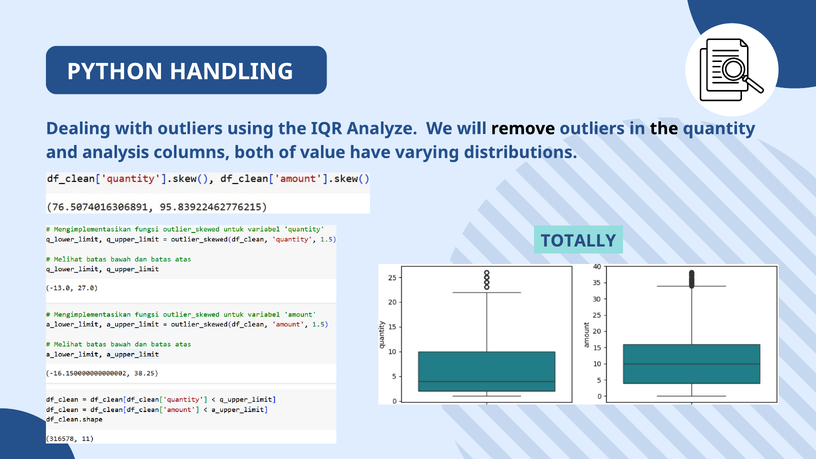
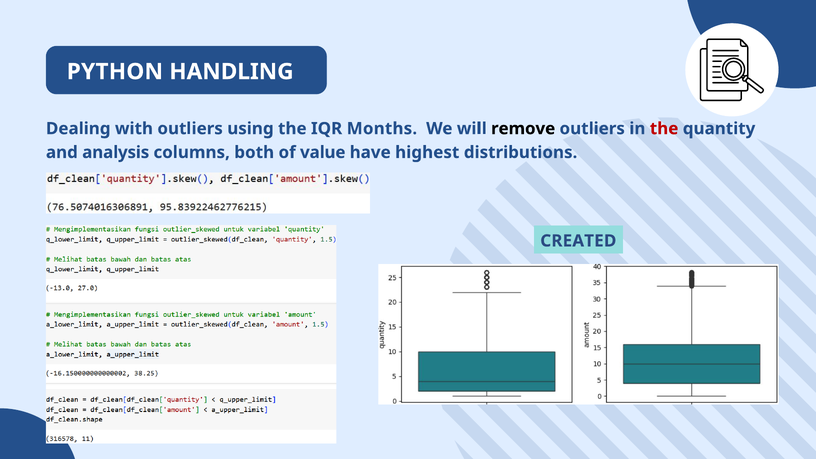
Analyze: Analyze -> Months (382, 129)
the colour: black -> red (664, 129)
varying: varying -> highest (427, 152)
TOTALLY: TOTALLY -> CREATED (578, 241)
